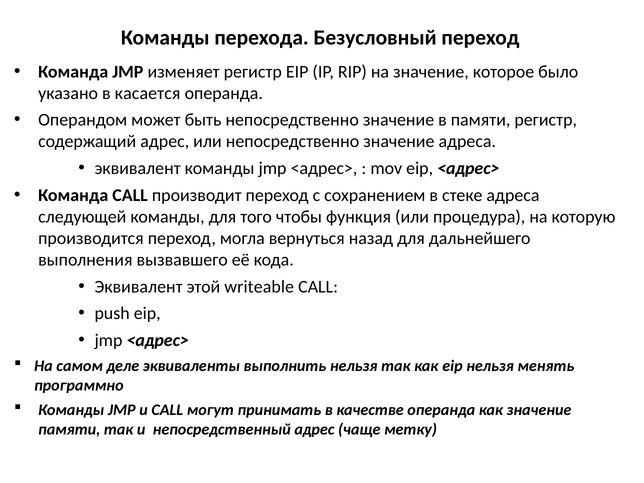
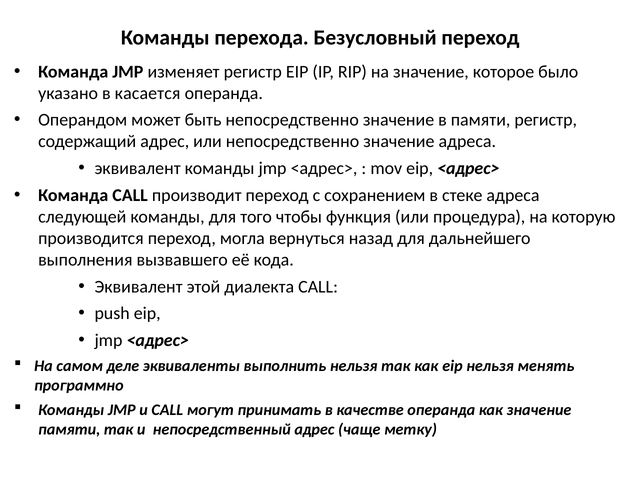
writeable: writeable -> диалекта (259, 287)
